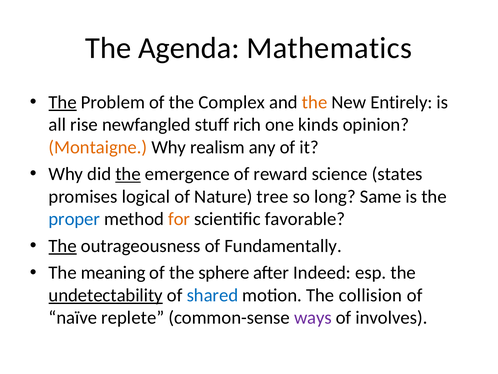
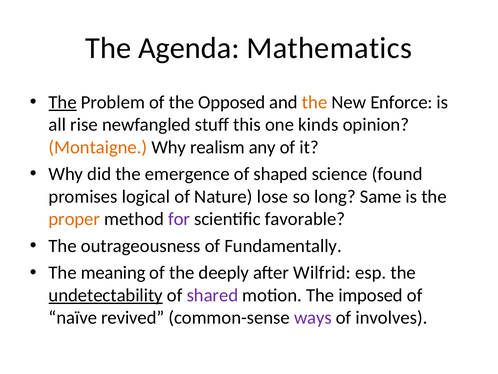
Complex: Complex -> Opposed (232, 102)
Entirely: Entirely -> Enforce (401, 102)
rich: rich -> this (247, 125)
the underline: present -> none (128, 174)
reward: reward -> shaped (281, 174)
states: states -> found (397, 174)
tree: tree -> lose (273, 196)
proper colour: blue -> orange (74, 219)
for colour: orange -> purple (179, 219)
The underline: present -> none (63, 246)
sphere: sphere -> deeply (224, 272)
Indeed: Indeed -> Wilfrid (322, 272)
shared colour: blue -> purple (212, 295)
collision: collision -> imposed (371, 295)
replete: replete -> revived (133, 317)
